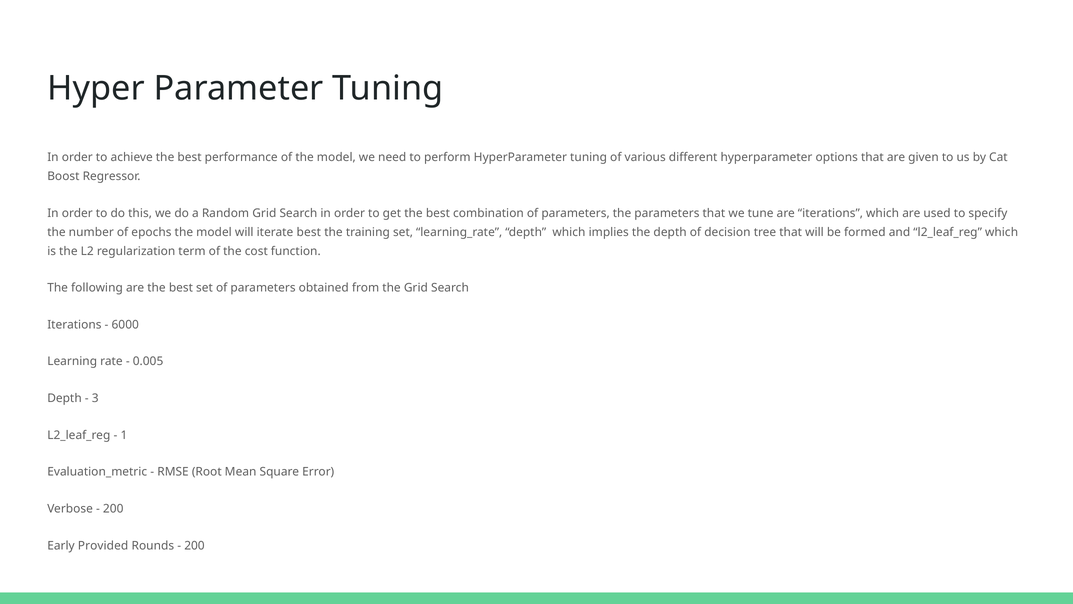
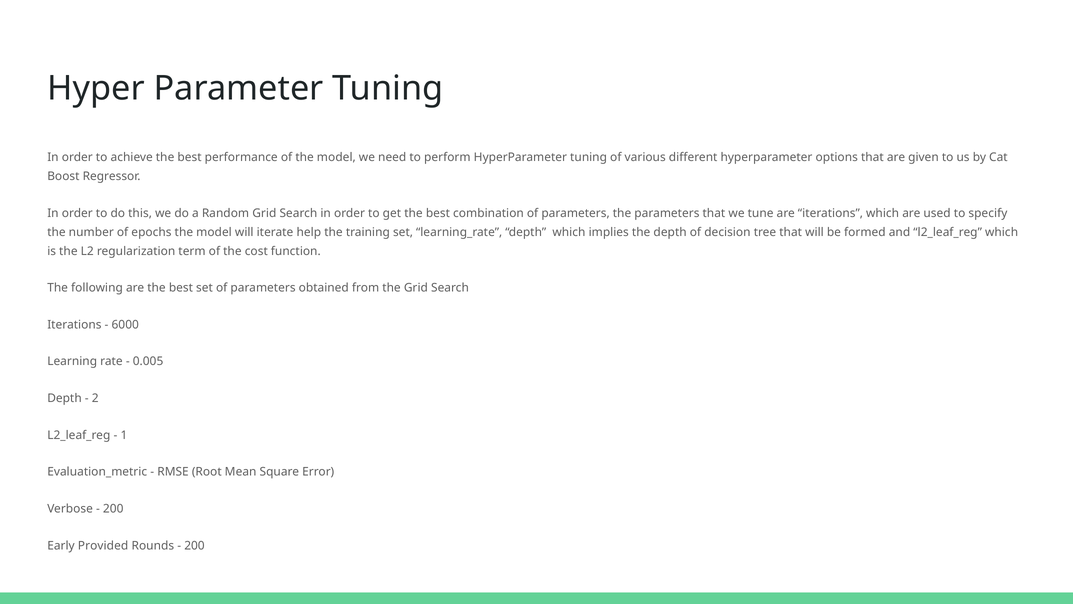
iterate best: best -> help (309, 232)
3: 3 -> 2 (95, 398)
